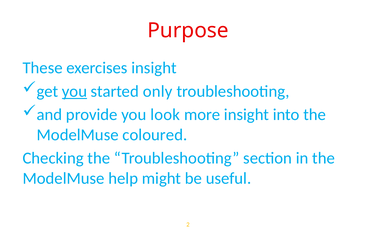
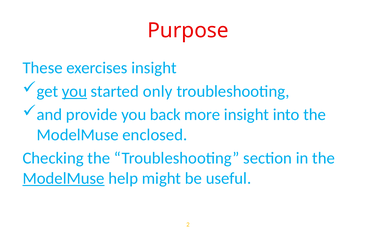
look: look -> back (165, 115)
coloured: coloured -> enclosed (155, 135)
ModelMuse underline: none -> present (64, 178)
